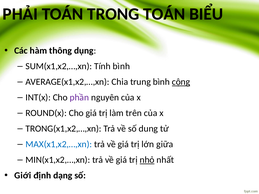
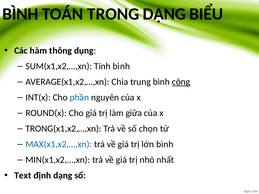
PHẢI: PHẢI -> BÌNH (20, 14)
TRONG TOÁN: TOÁN -> DẠNG (164, 14)
phần colour: purple -> blue (79, 98)
trên: trên -> giữa (134, 113)
dung: dung -> chọn (148, 129)
lớn giữa: giữa -> bình (165, 144)
nhỏ underline: present -> none (147, 160)
Giới: Giới -> Text (23, 176)
